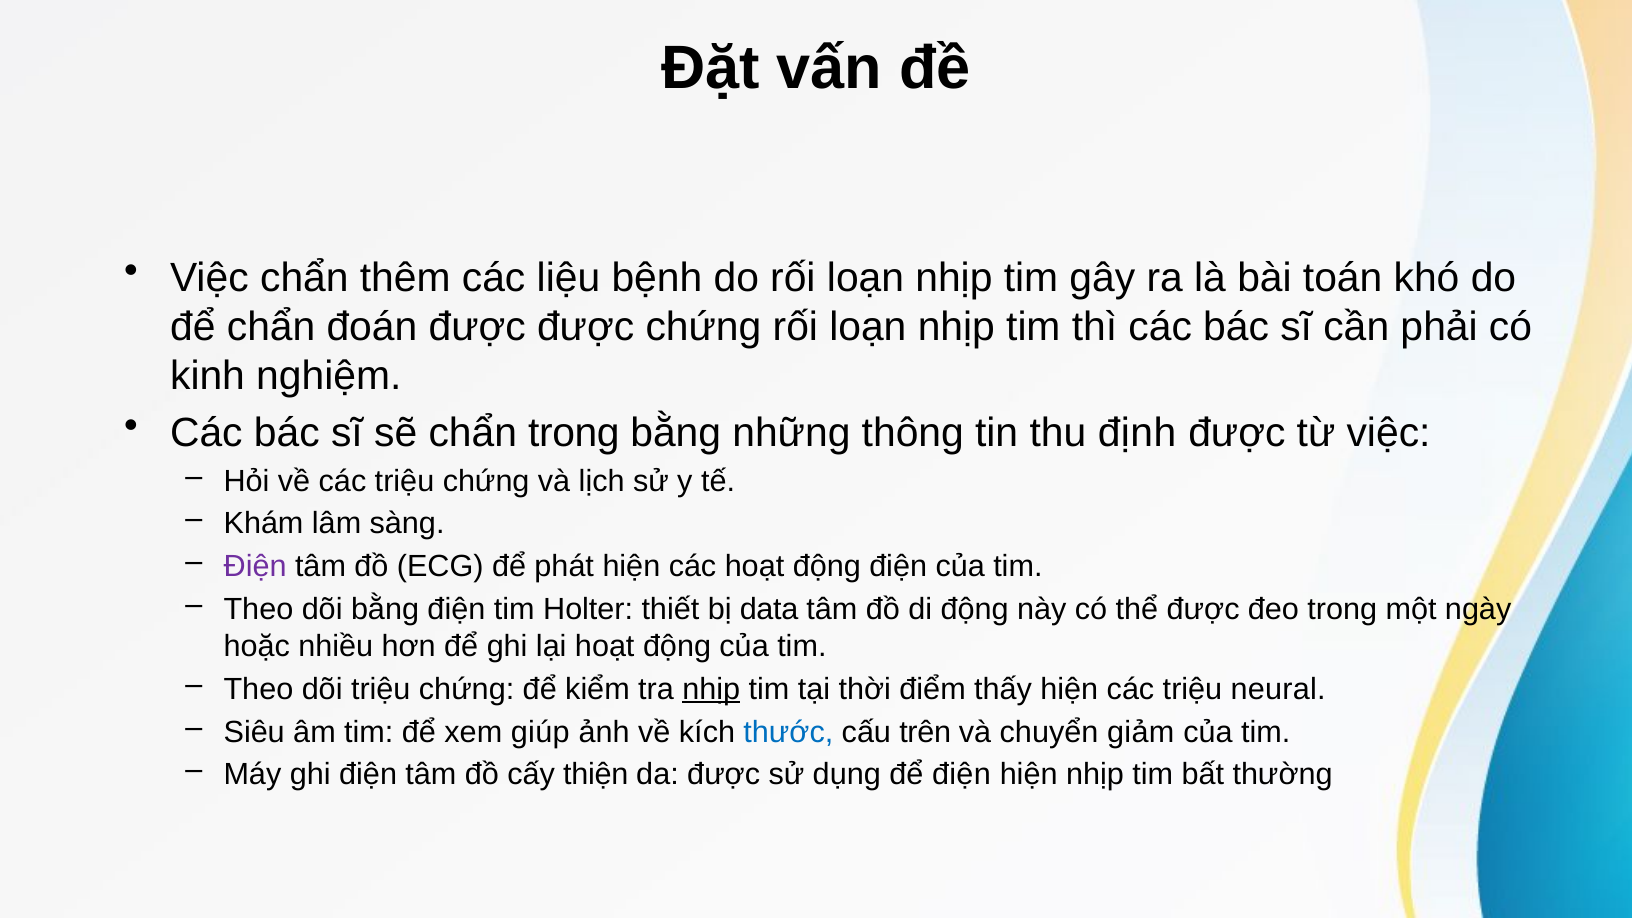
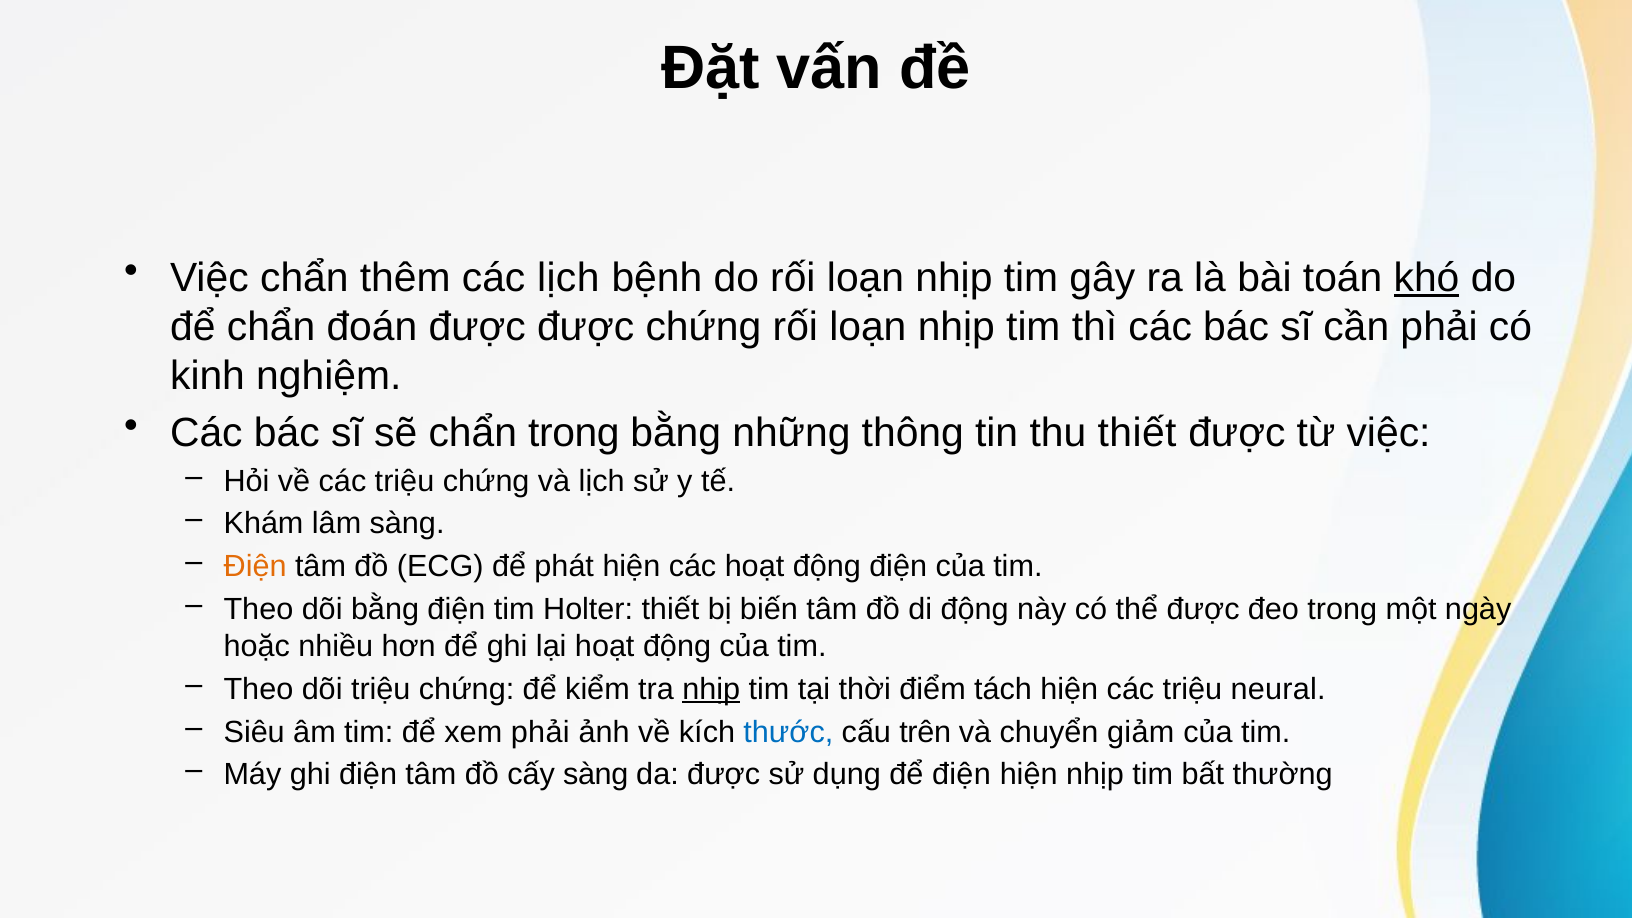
các liệu: liệu -> lịch (568, 278)
khó underline: none -> present (1427, 278)
thu định: định -> thiết (1137, 433)
Điện colour: purple -> orange (255, 567)
data: data -> biến (769, 610)
thấy: thấy -> tách (1003, 689)
xem giúp: giúp -> phải (540, 732)
cấy thiện: thiện -> sàng (596, 775)
